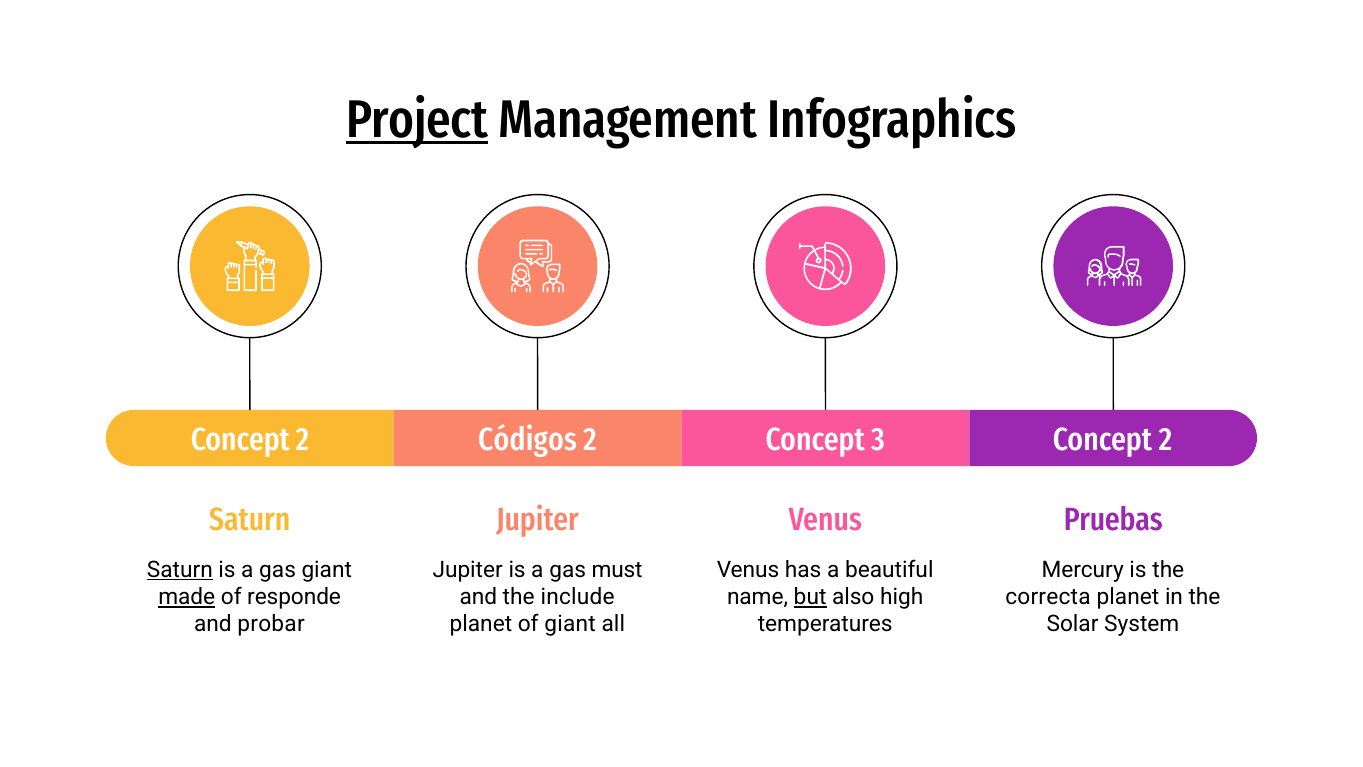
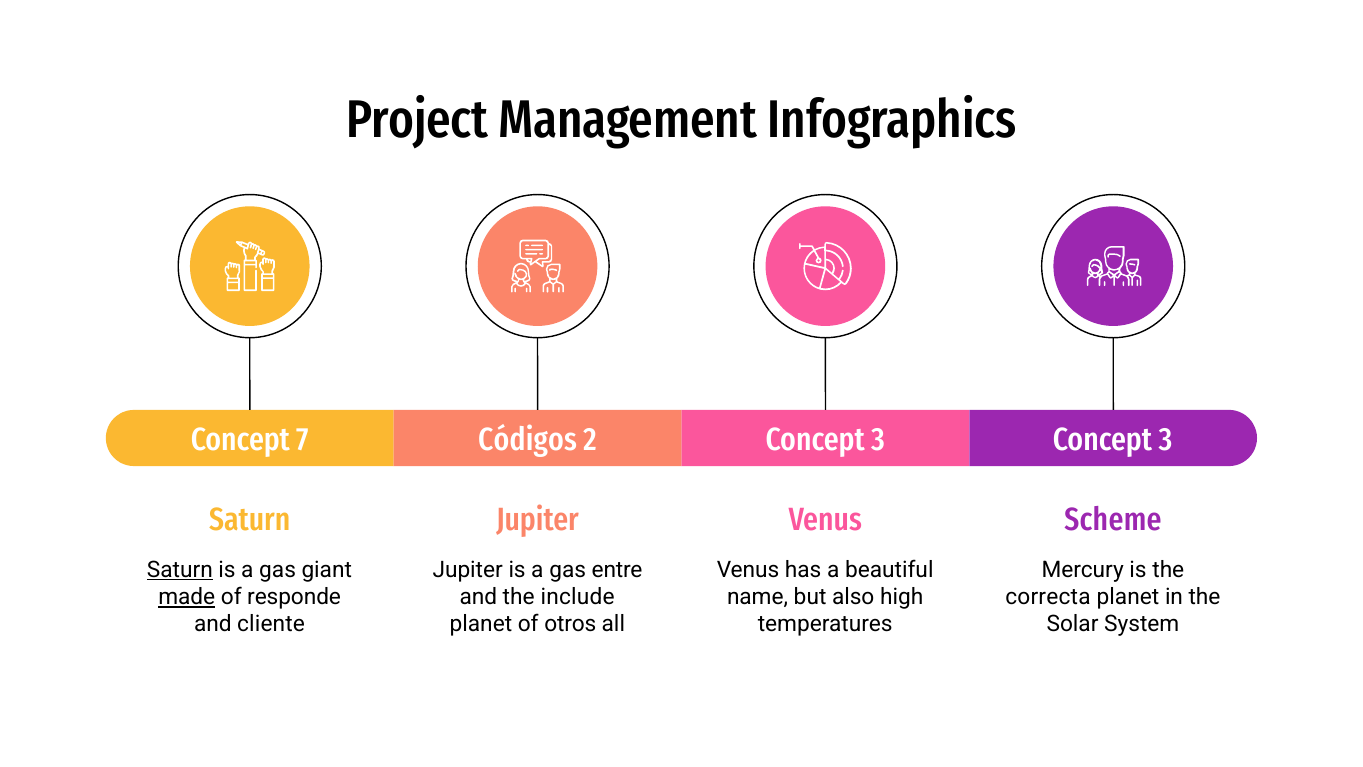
Project underline: present -> none (417, 120)
2: 2 -> 7 (302, 440)
2: 2 -> 3 (1166, 440)
Pruebas: Pruebas -> Scheme (1113, 520)
must: must -> entre (617, 570)
but underline: present -> none (810, 597)
probar: probar -> cliente (271, 624)
of giant: giant -> otros (570, 624)
